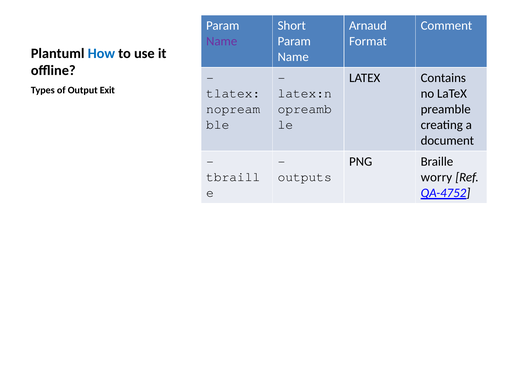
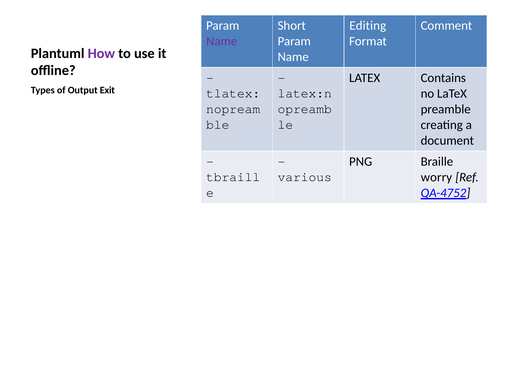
Arnaud: Arnaud -> Editing (368, 26)
How colour: blue -> purple (101, 53)
outputs: outputs -> various (305, 177)
